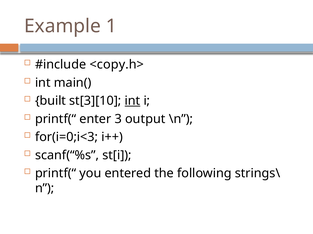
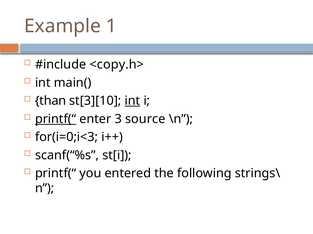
built: built -> than (51, 101)
printf(“ underline: none -> present (56, 119)
output: output -> source (145, 119)
